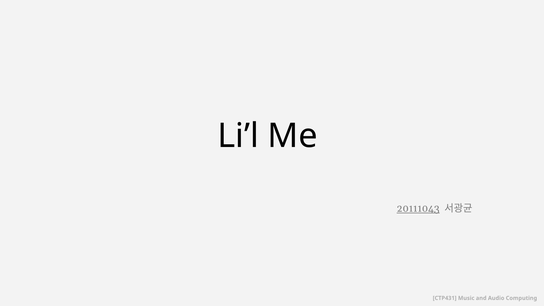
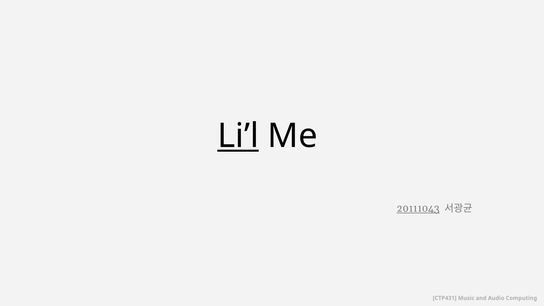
Li’l underline: none -> present (238, 136)
